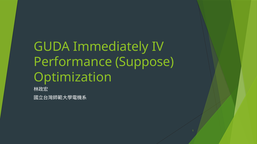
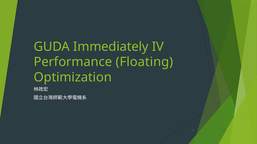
Suppose: Suppose -> Floating (144, 62)
